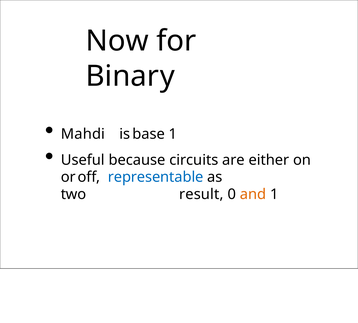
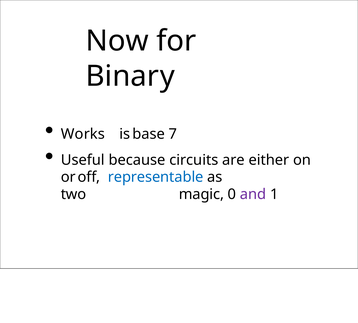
Mahdi: Mahdi -> Works (83, 134)
1: 1 -> 7 (173, 134)
result: result -> magic (201, 194)
and colour: orange -> purple (253, 194)
